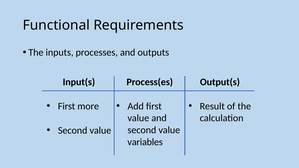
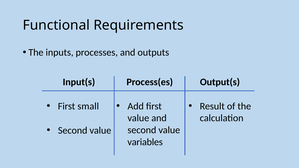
more: more -> small (88, 106)
